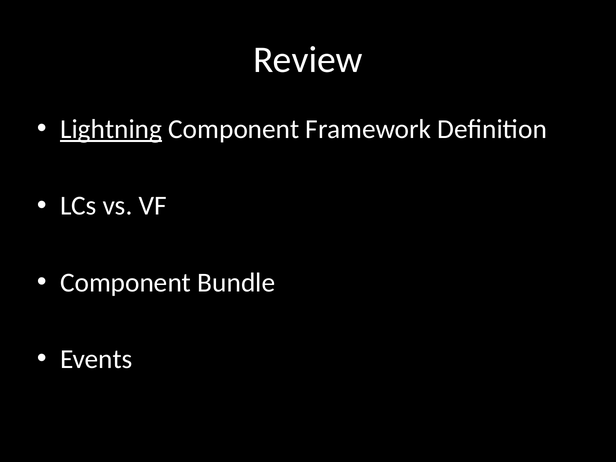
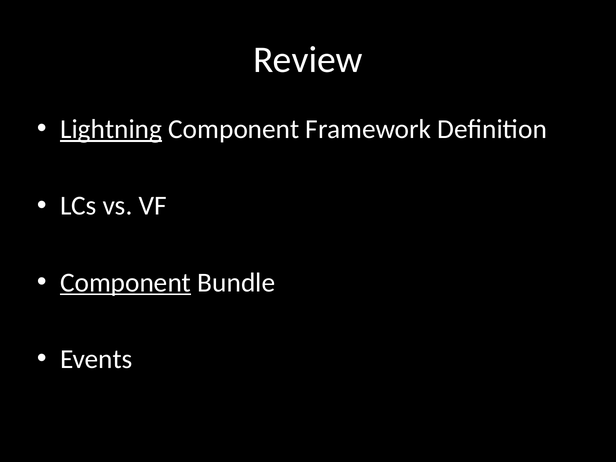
Component underline: none -> present (126, 283)
